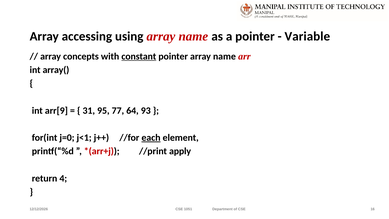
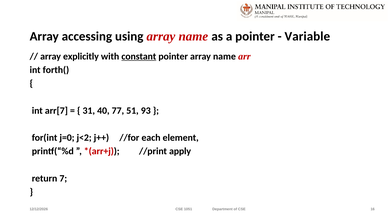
concepts: concepts -> explicitly (81, 56)
array(: array( -> forth( (56, 70)
arr[9: arr[9 -> arr[7 (56, 110)
95: 95 -> 40 (103, 110)
64: 64 -> 51 (132, 110)
j<1: j<1 -> j<2 (84, 138)
each underline: present -> none (151, 138)
4: 4 -> 7 (63, 178)
